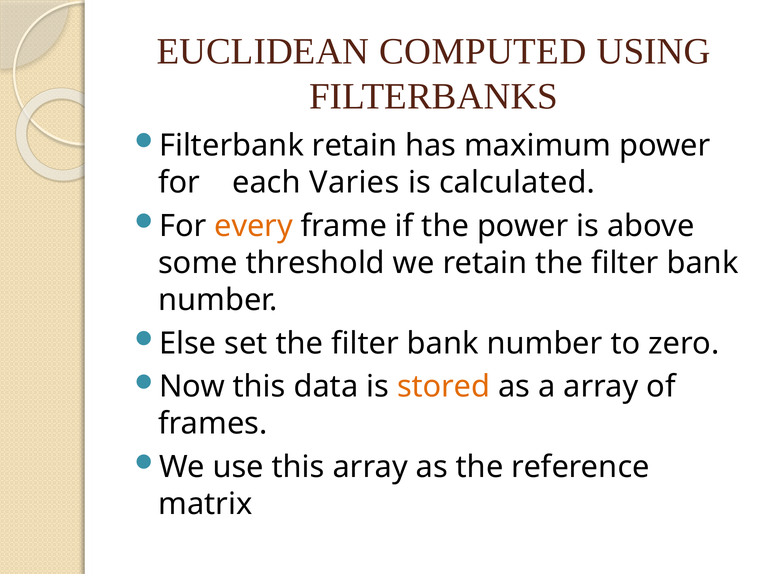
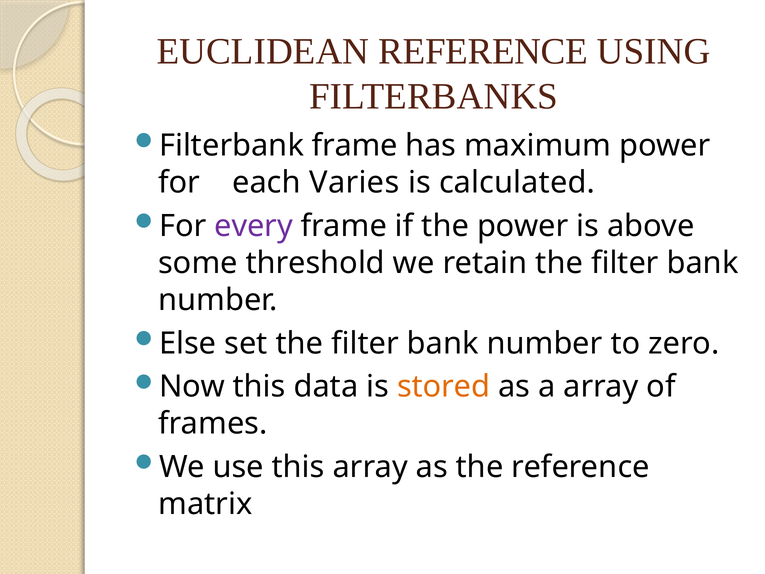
EUCLIDEAN COMPUTED: COMPUTED -> REFERENCE (483, 52)
Filterbank retain: retain -> frame (355, 146)
every colour: orange -> purple (254, 226)
